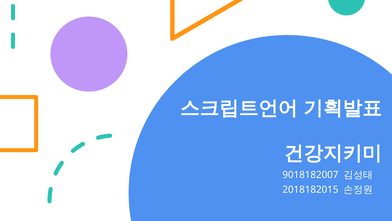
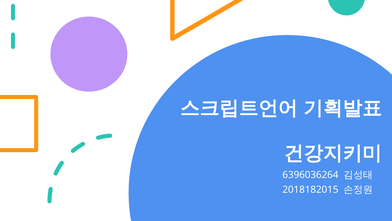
9018182007: 9018182007 -> 6396036264 (310, 175)
